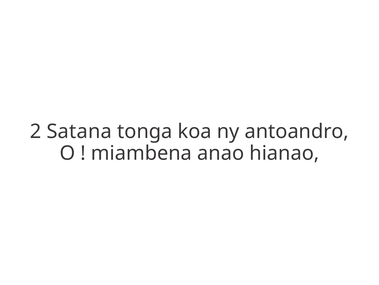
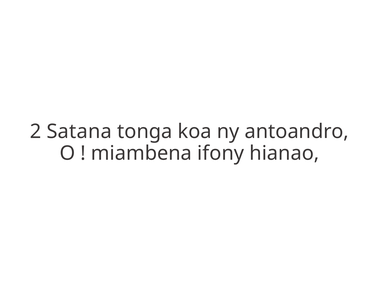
anao: anao -> ifony (221, 153)
